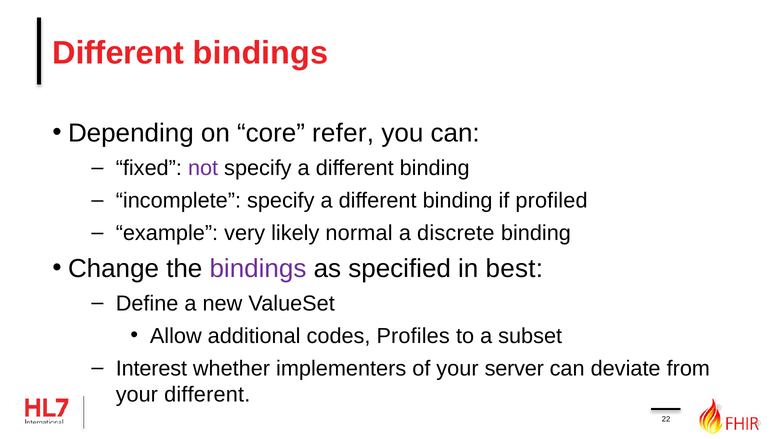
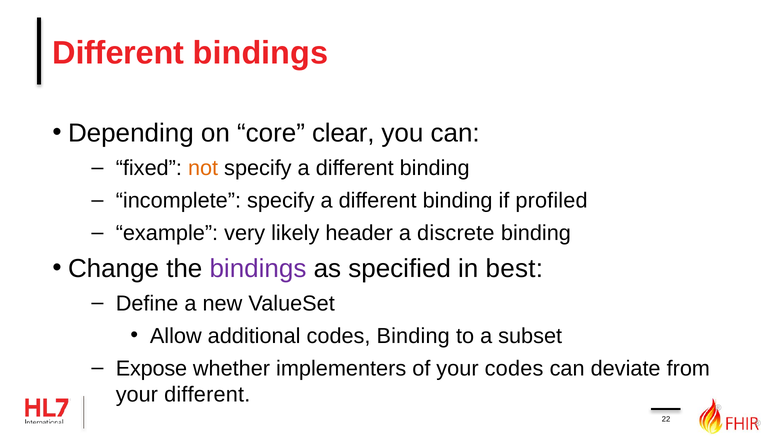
refer: refer -> clear (343, 133)
not colour: purple -> orange (203, 168)
normal: normal -> header (359, 233)
codes Profiles: Profiles -> Binding (413, 336)
Interest: Interest -> Expose (151, 368)
your server: server -> codes (514, 368)
